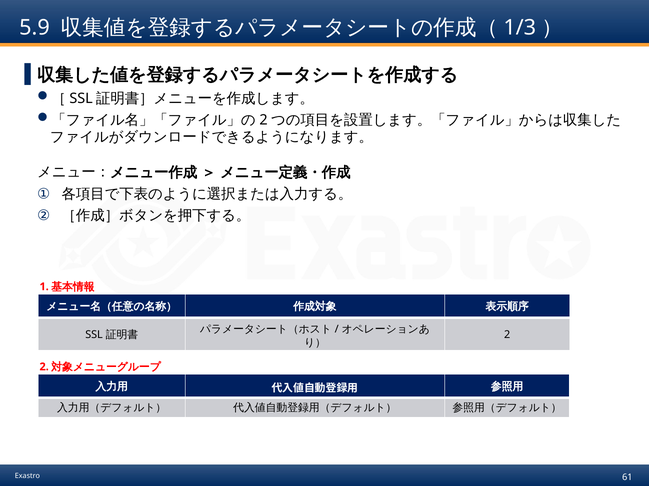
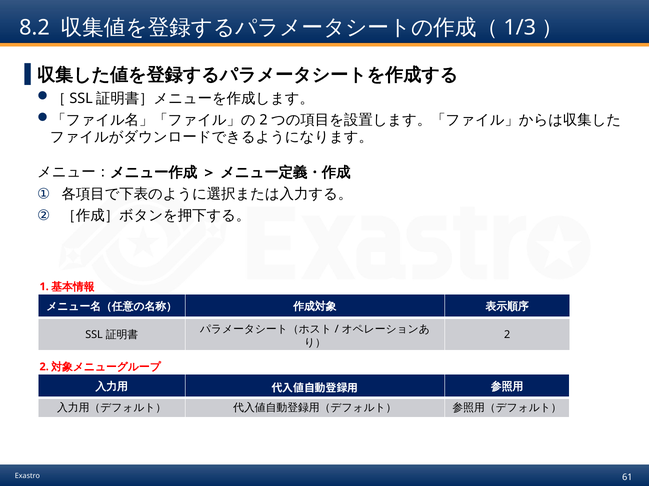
5.9: 5.9 -> 8.2 (35, 28)
